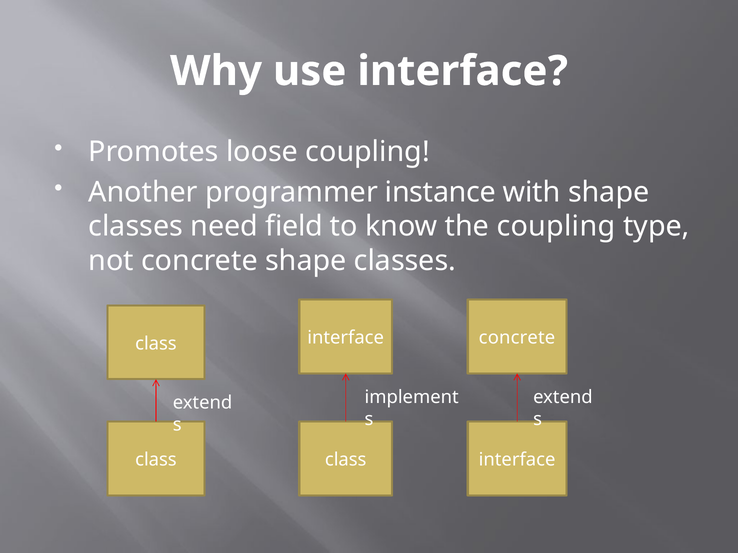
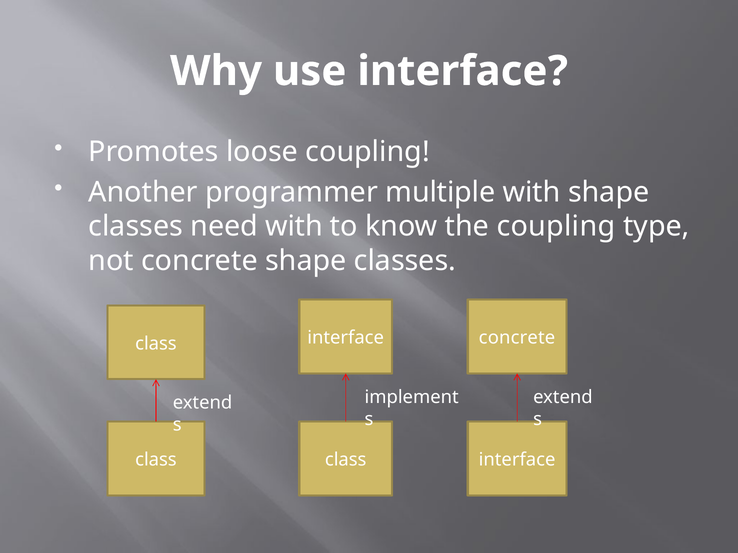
instance: instance -> multiple (440, 192)
need field: field -> with (294, 227)
